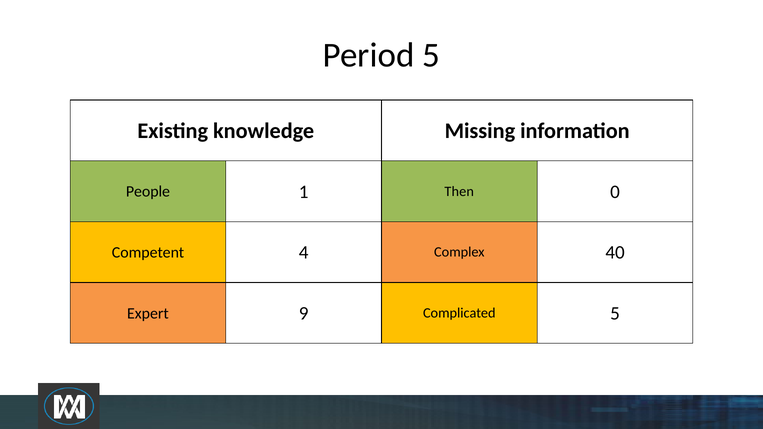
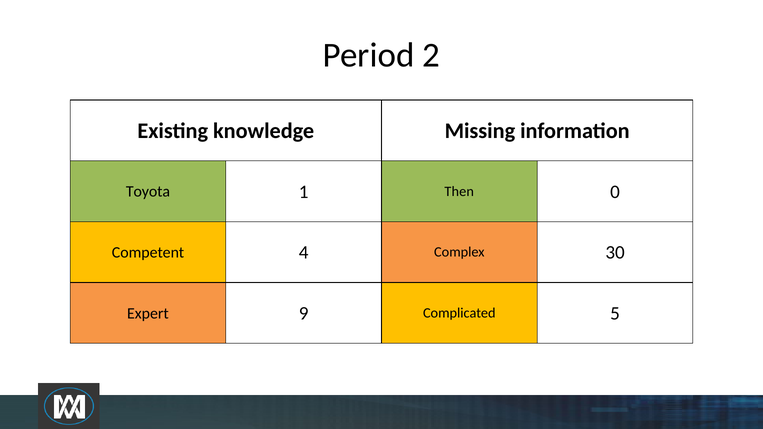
Period 5: 5 -> 2 (431, 55)
People: People -> Toyota (148, 192)
40: 40 -> 30 (615, 253)
